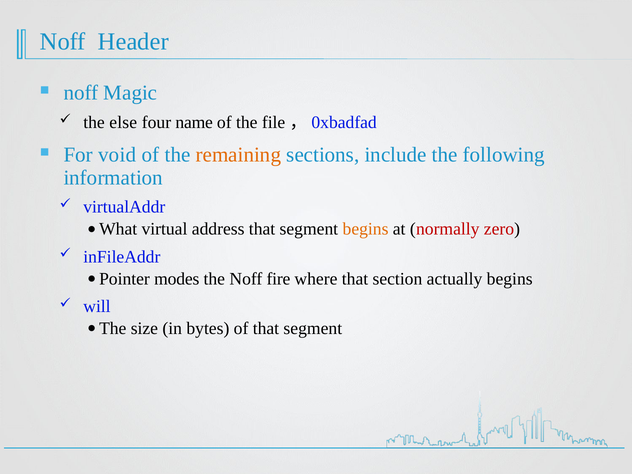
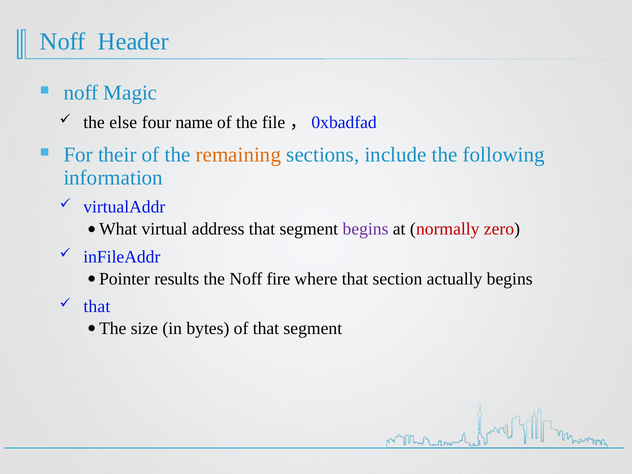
void: void -> their (117, 155)
begins colour: orange -> purple (366, 229)
modes: modes -> results (177, 279)
will: will -> that (97, 306)
